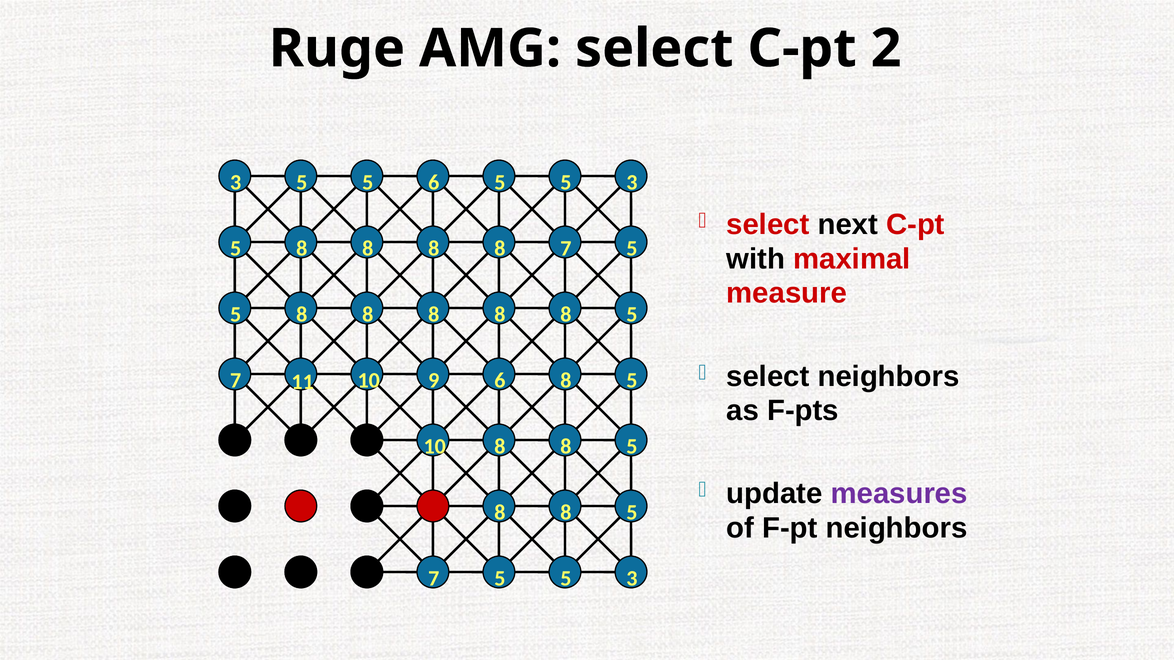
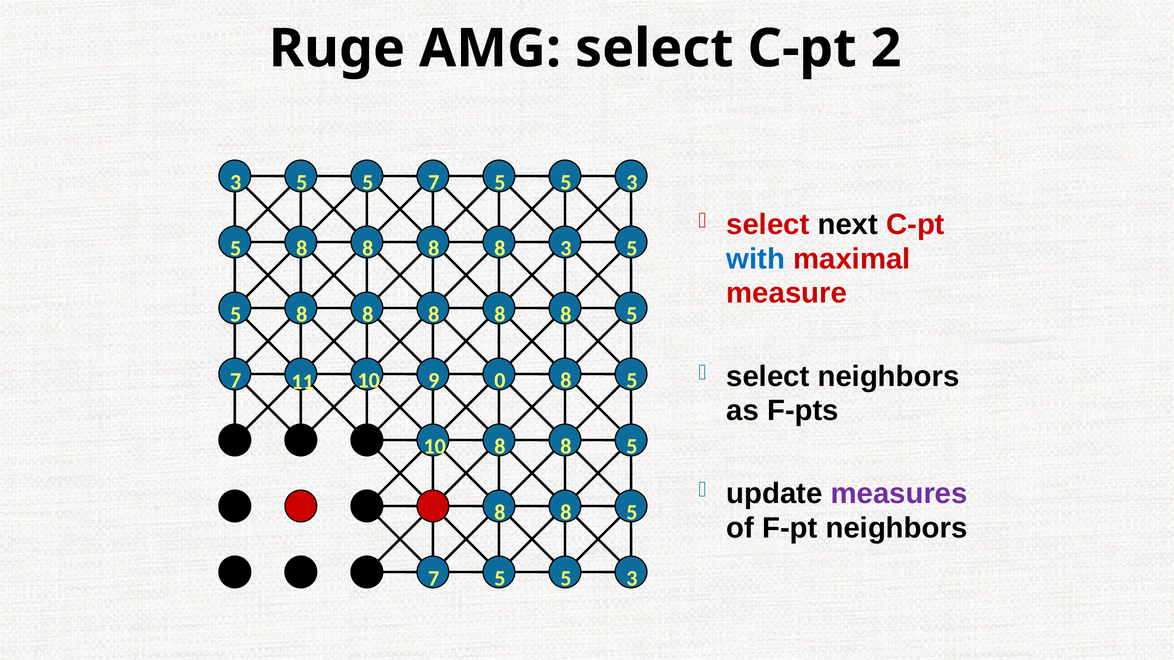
5 5 6: 6 -> 7 (434, 183)
8 7: 7 -> 3 (566, 249)
with colour: black -> blue (756, 259)
9 6: 6 -> 0 (500, 381)
